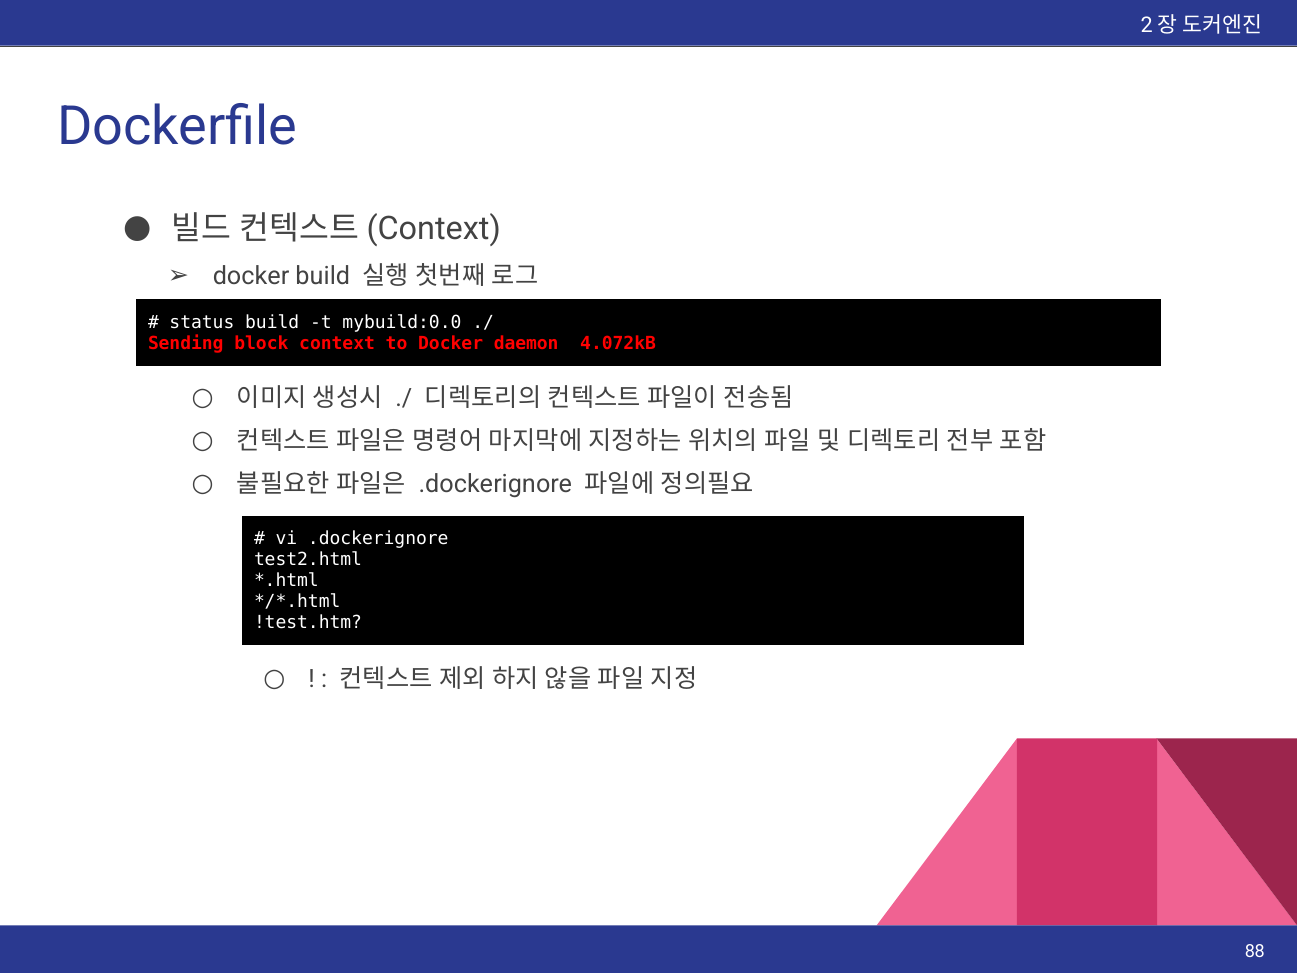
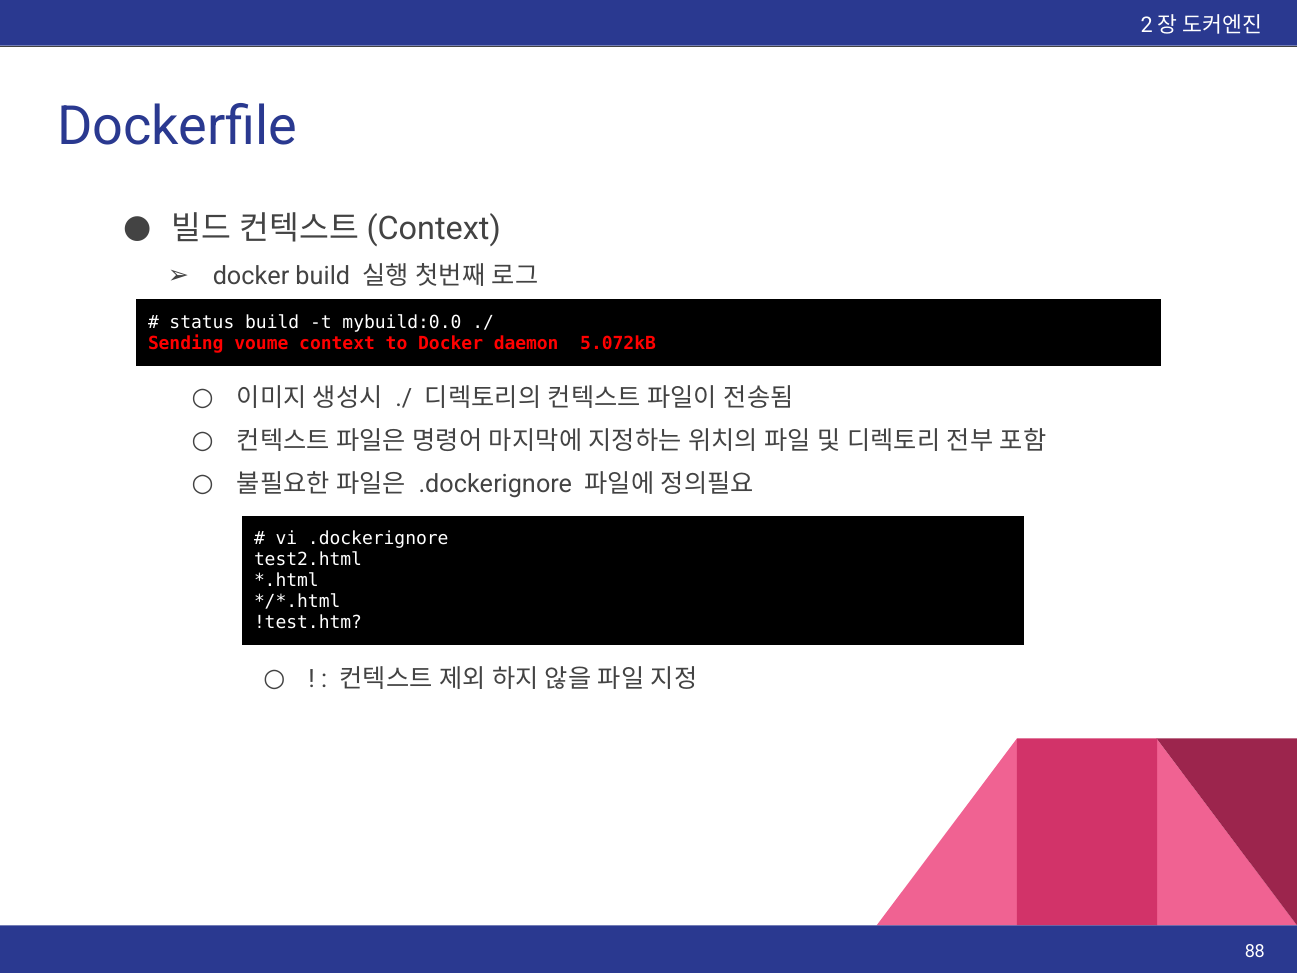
block: block -> voume (261, 343)
4.072kB: 4.072kB -> 5.072kB (618, 343)
